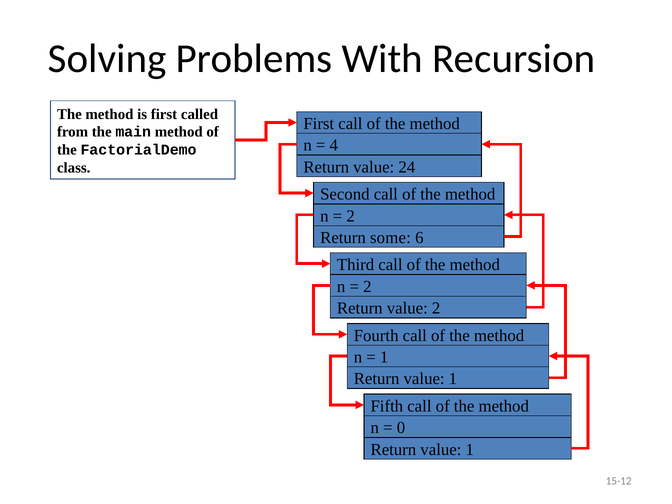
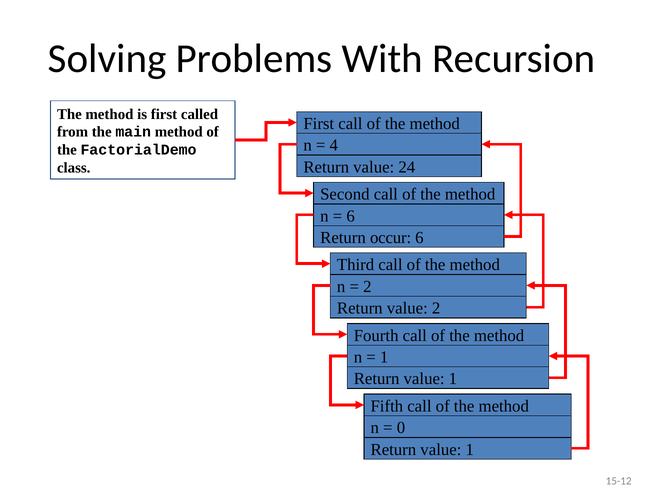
2: 2 -> 6 (351, 216)
some: some -> occur (391, 238)
